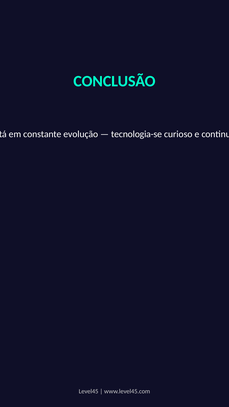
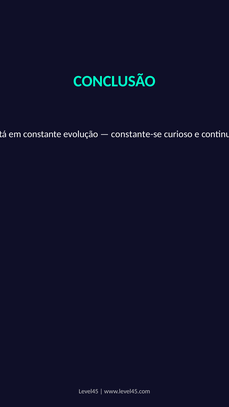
tecnologia-se: tecnologia-se -> constante-se (137, 134)
